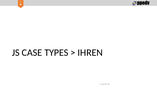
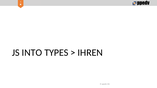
CASE: CASE -> INTO (32, 53)
